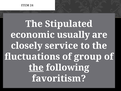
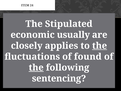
service: service -> applies (61, 46)
the underline: none -> present (100, 46)
group: group -> found (88, 56)
favoritism: favoritism -> sentencing (59, 78)
